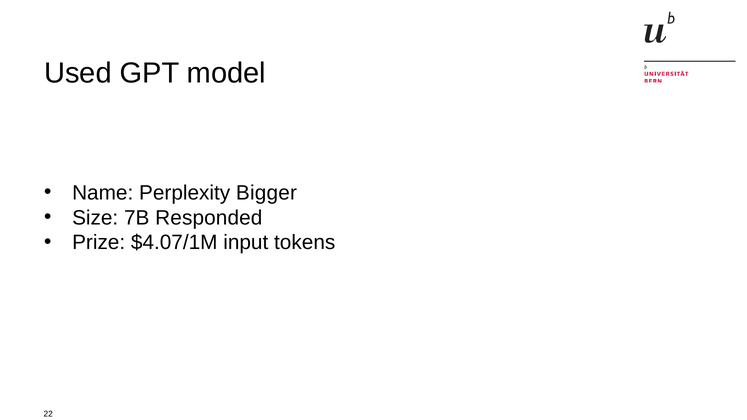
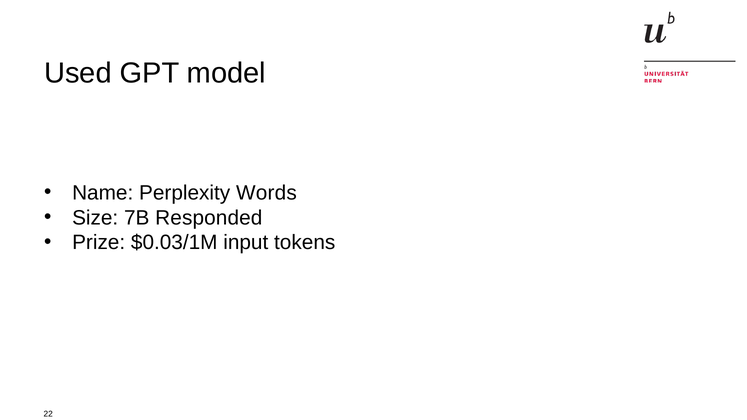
Bigger: Bigger -> Words (266, 193)
$4.07/1M: $4.07/1M -> $0.03/1M (174, 243)
